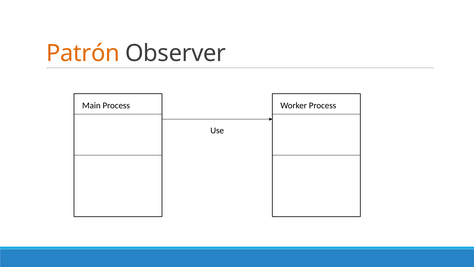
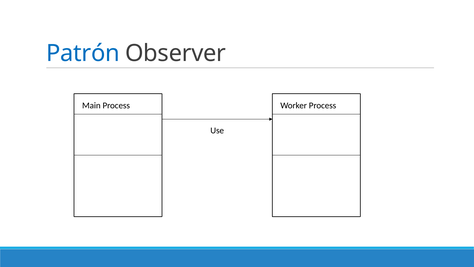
Patrón colour: orange -> blue (83, 53)
